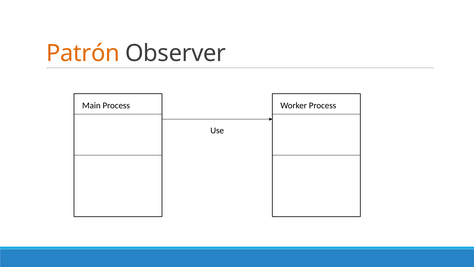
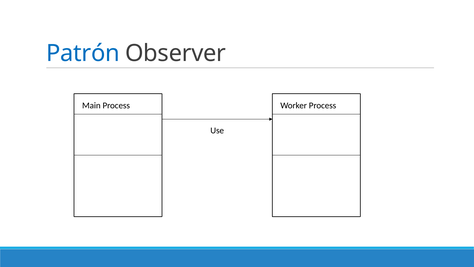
Patrón colour: orange -> blue (83, 53)
